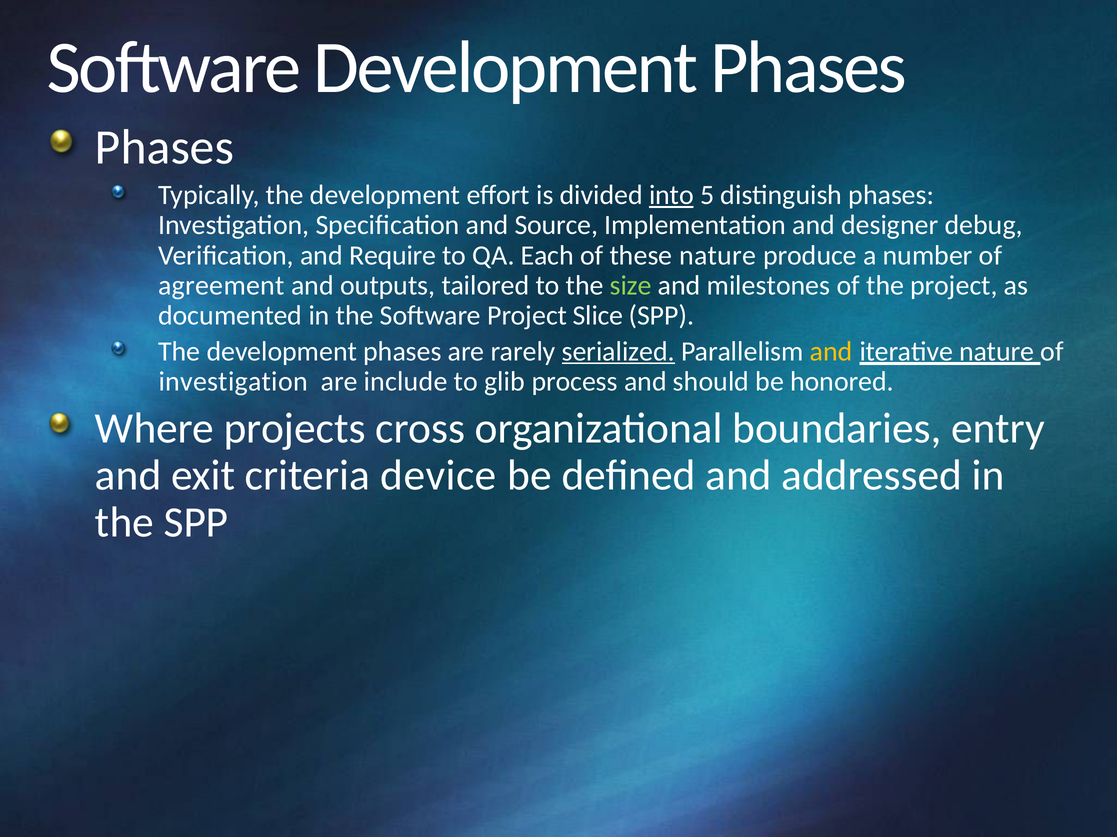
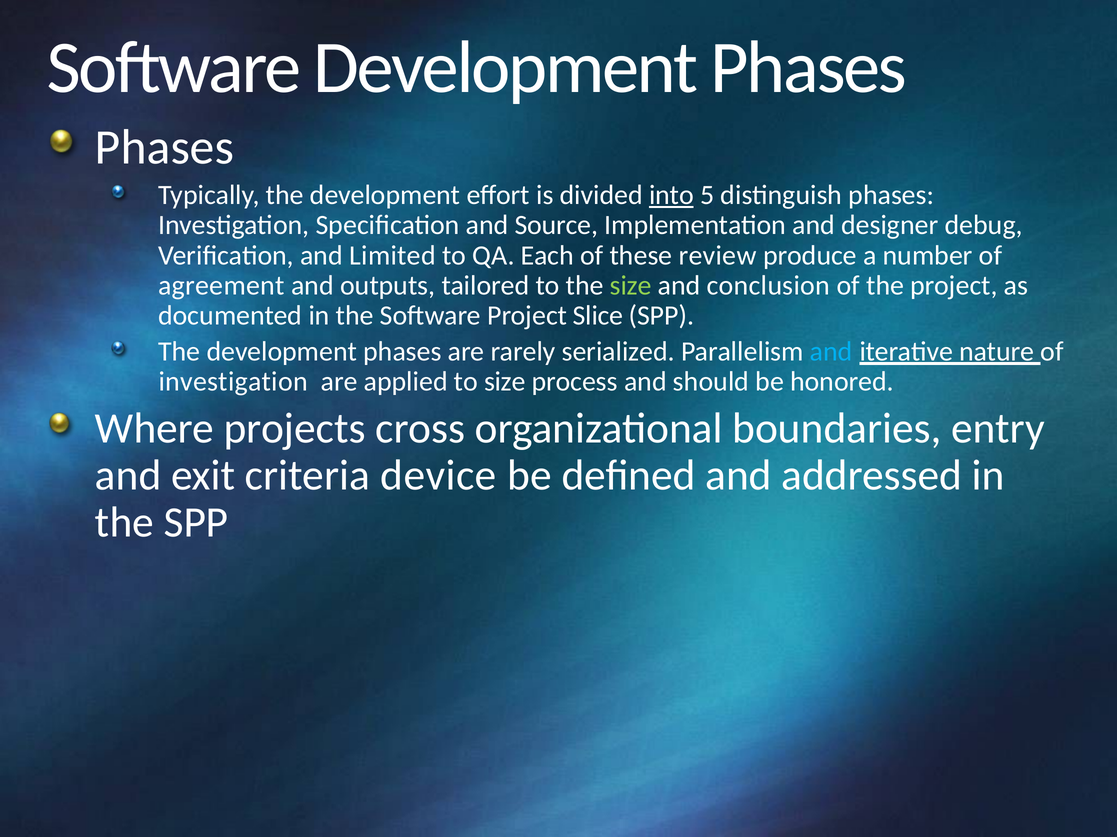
Require: Require -> Limited (393, 256)
these nature: nature -> review (718, 256)
milestones: milestones -> conclusion (768, 286)
serialized underline: present -> none (618, 352)
and colour: yellow -> light blue (831, 352)
include: include -> applied (406, 382)
to glib: glib -> size (505, 382)
